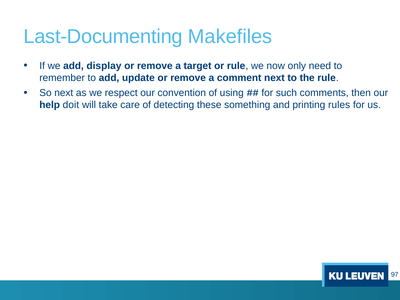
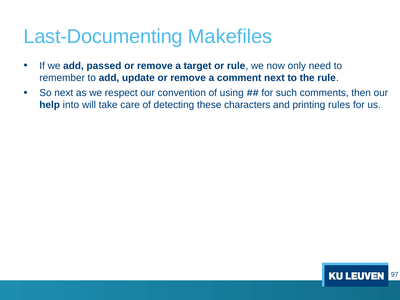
display: display -> passed (104, 66)
doit: doit -> into (71, 105)
something: something -> characters (247, 105)
